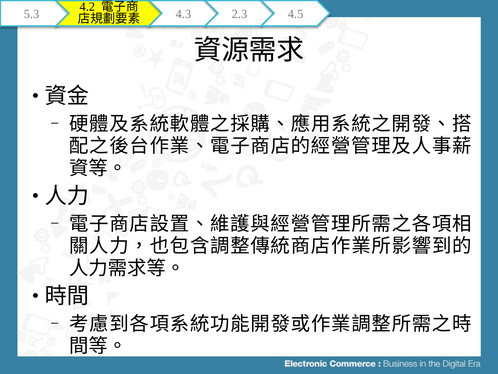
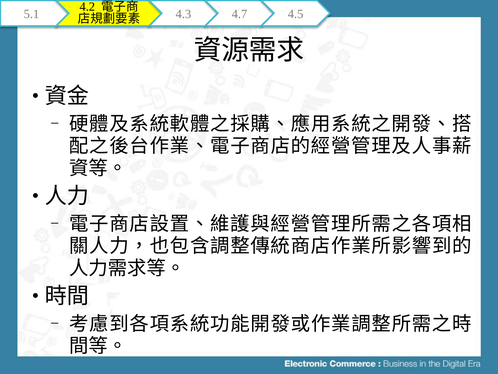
5.3: 5.3 -> 5.1 (31, 14)
2.3: 2.3 -> 4.7 (239, 14)
